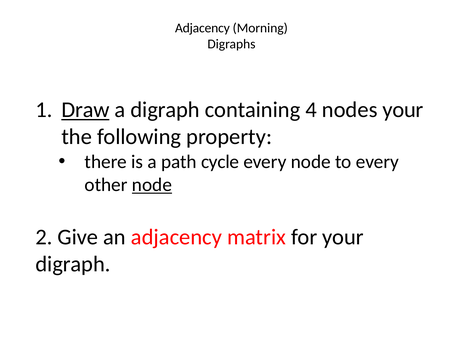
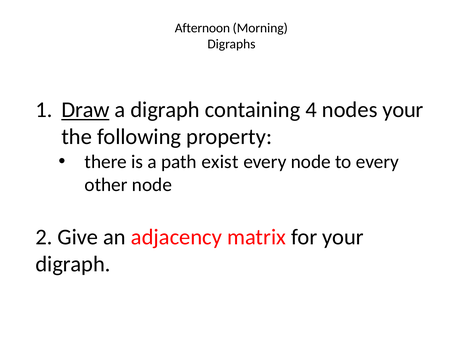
Adjacency: Adjacency -> Afternoon (202, 28)
cycle: cycle -> exist (220, 162)
node underline: present -> none (152, 185)
